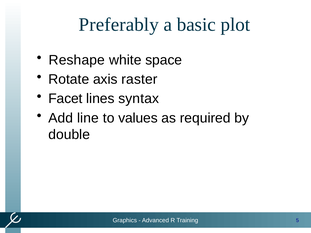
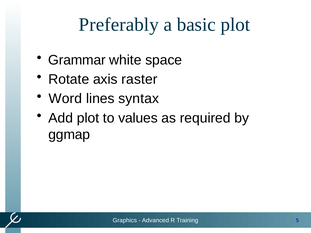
Reshape: Reshape -> Grammar (77, 60)
Facet: Facet -> Word (65, 99)
Add line: line -> plot (88, 118)
double: double -> ggmap (69, 135)
